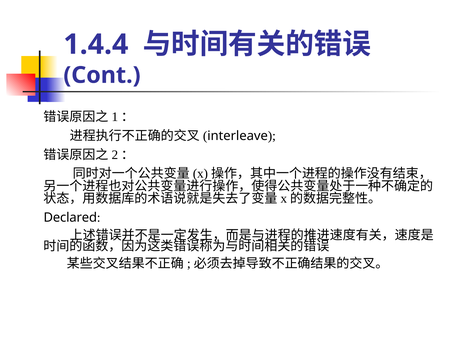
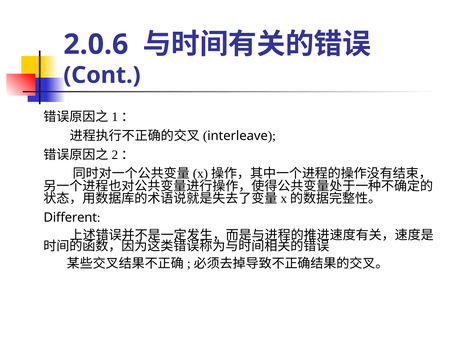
1.4.4: 1.4.4 -> 2.0.6 (96, 44)
Declared: Declared -> Different (70, 218)
